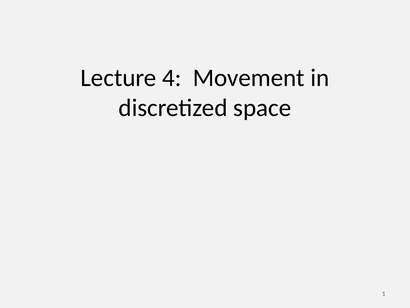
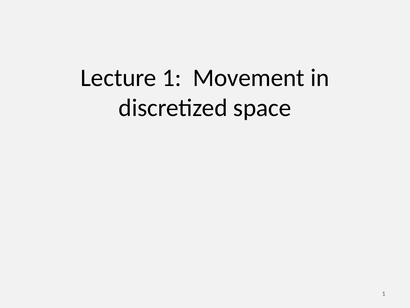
Lecture 4: 4 -> 1 (172, 78)
